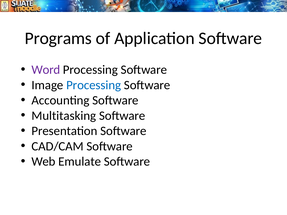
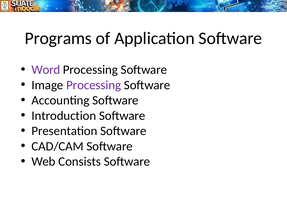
Processing colour: blue -> purple (94, 85)
Multitasking: Multitasking -> Introduction (64, 116)
Emulate: Emulate -> Consists (80, 162)
